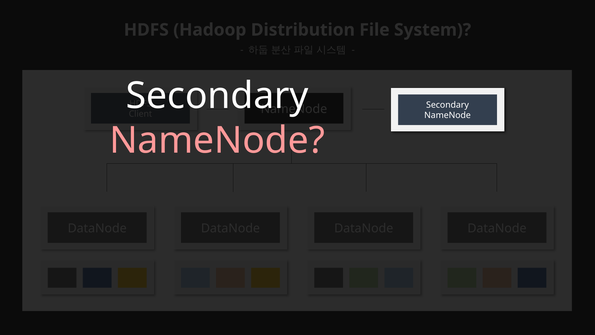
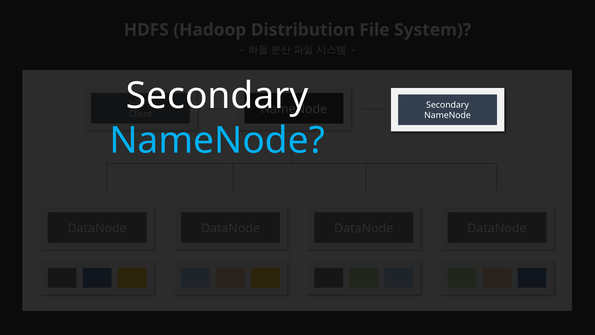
NameNode colour: pink -> light blue (217, 140)
